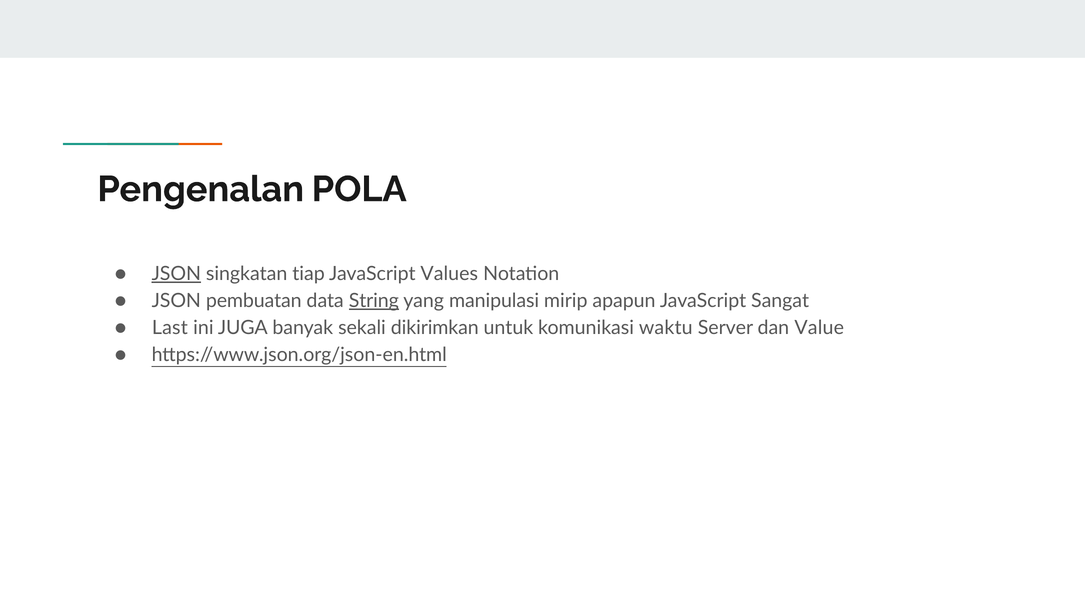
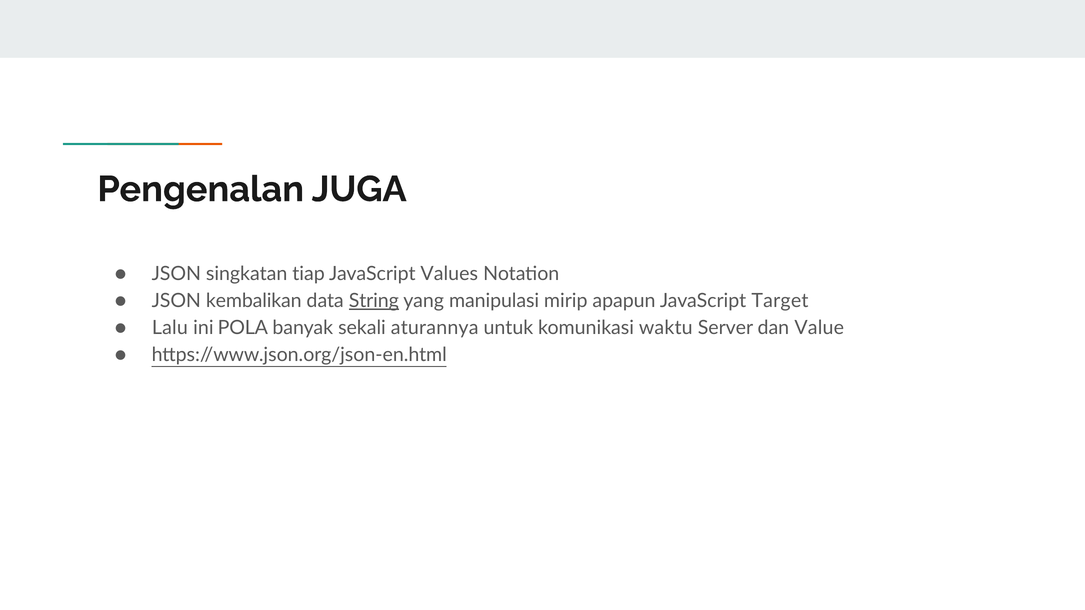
POLA: POLA -> JUGA (359, 189)
JSON underline: present -> none (176, 274)
pembuatan: pembuatan -> kembalikan (254, 301)
Sangat: Sangat -> Target (780, 301)
Last: Last -> Lalu (170, 328)
JUGA: JUGA -> POLA (243, 328)
dikirimkan: dikirimkan -> aturannya (435, 328)
